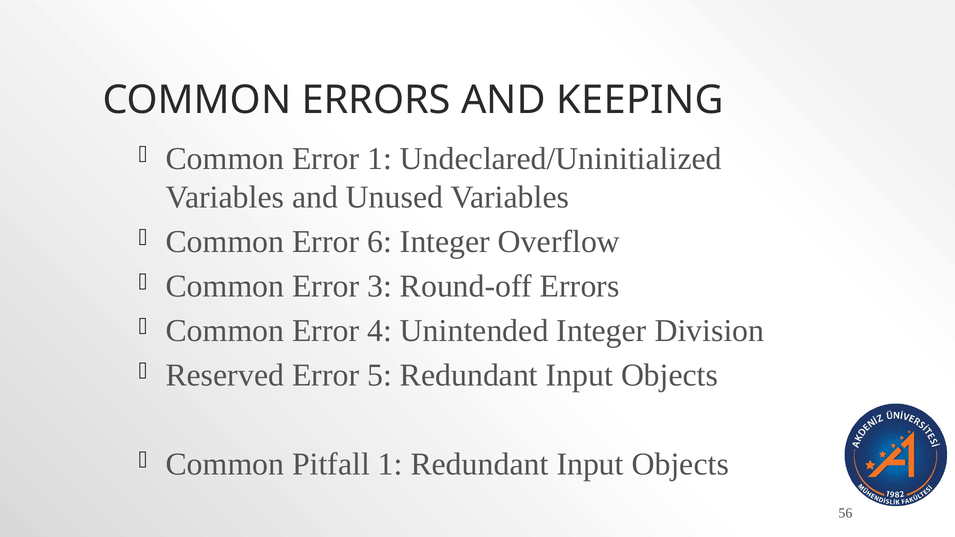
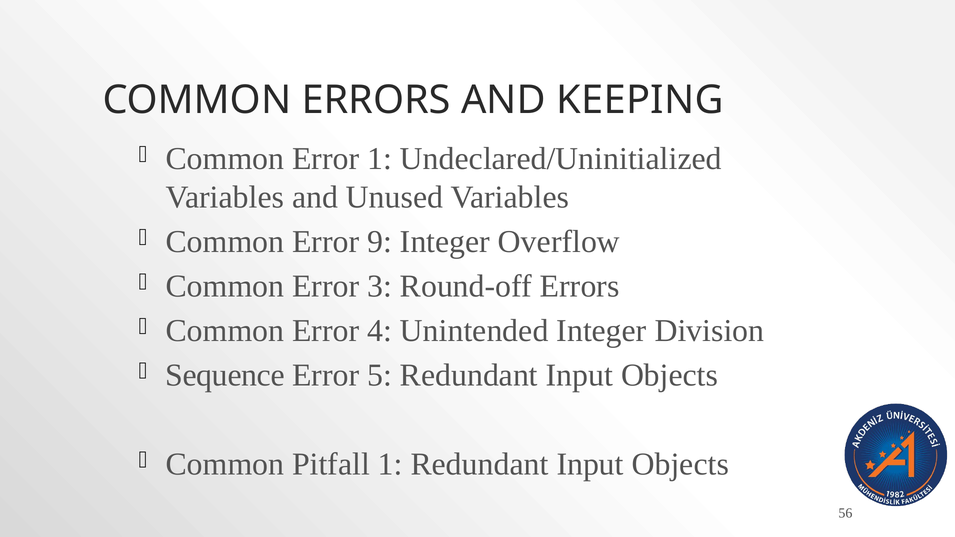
6: 6 -> 9 (380, 242)
Reserved: Reserved -> Sequence (225, 376)
